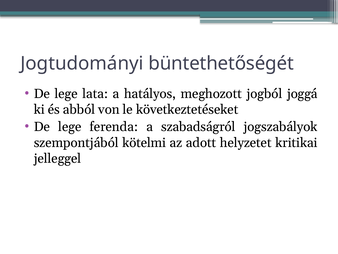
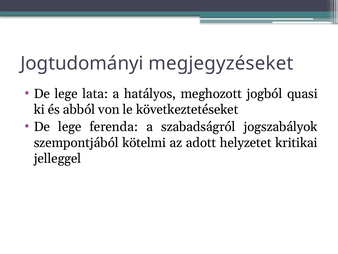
büntethetőségét: büntethetőségét -> megjegyzéseket (221, 63)
joggá: joggá -> quasi (302, 94)
